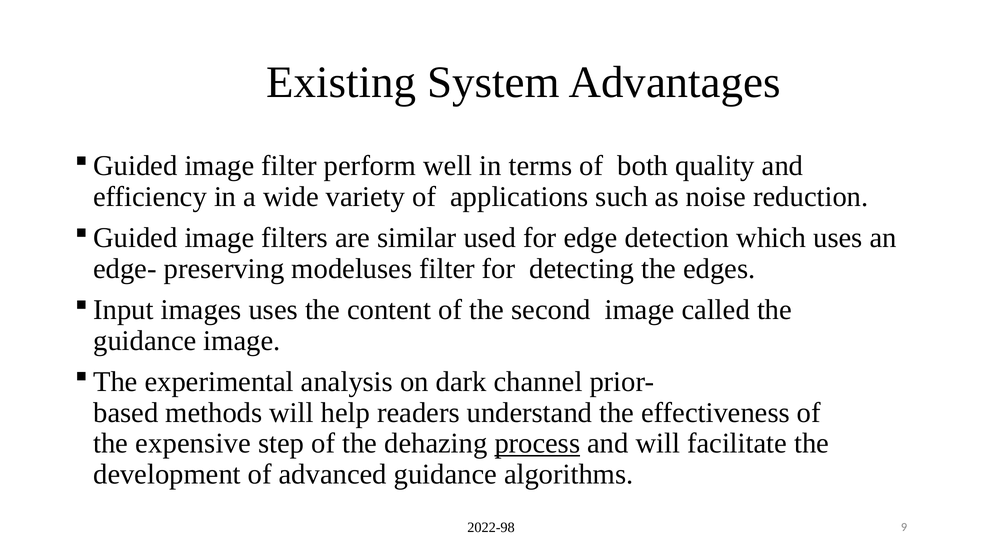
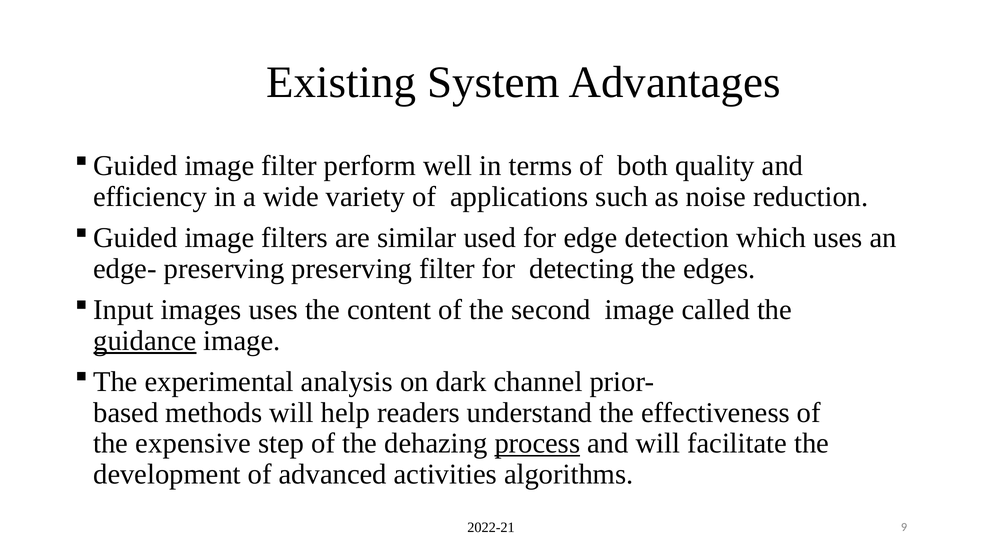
preserving modeluses: modeluses -> preserving (352, 269)
guidance underline: none -> present (145, 341)
advanced guidance: guidance -> activities (445, 475)
2022-98: 2022-98 -> 2022-21 (491, 528)
